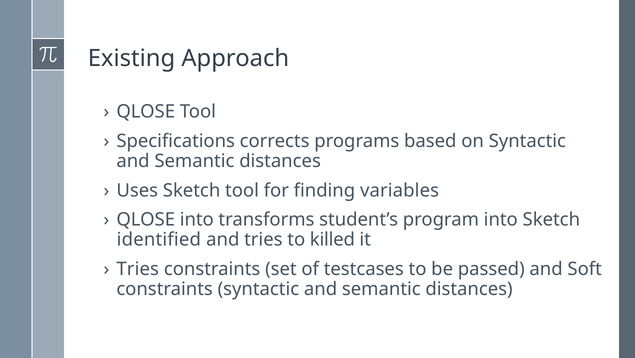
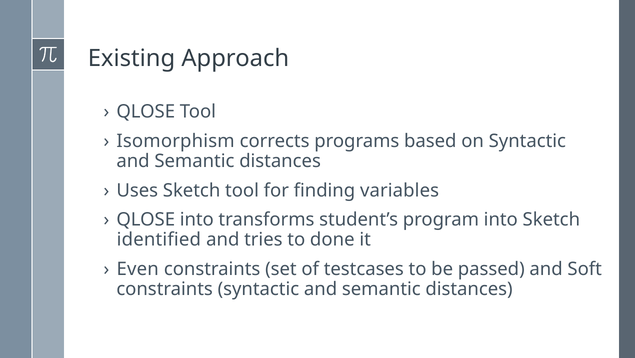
Specifications: Specifications -> Isomorphism (176, 141)
killed: killed -> done (332, 239)
Tries: Tries -> Even (138, 269)
